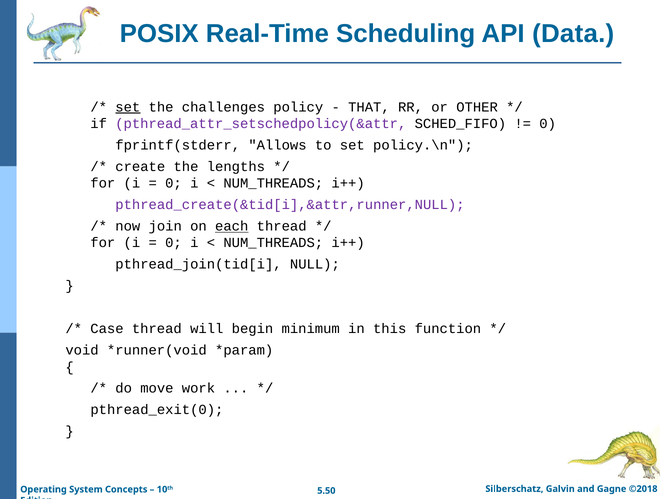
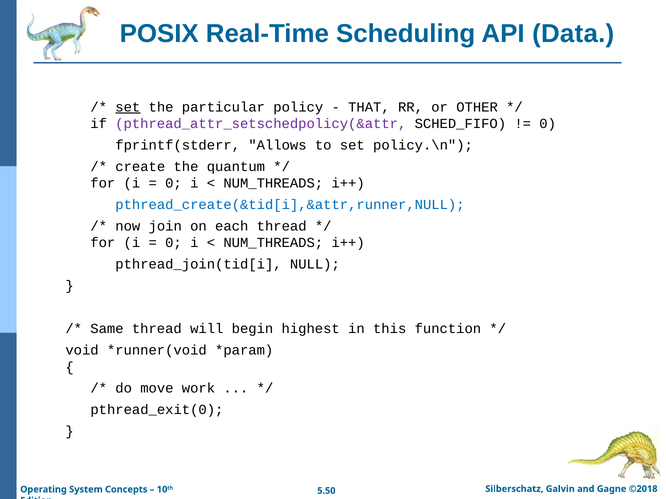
challenges: challenges -> particular (223, 107)
lengths: lengths -> quantum (236, 167)
pthread_create(&tid[i],&attr,runner,NULL colour: purple -> blue (290, 205)
each underline: present -> none (232, 227)
Case: Case -> Same (107, 329)
minimum: minimum -> highest (311, 329)
